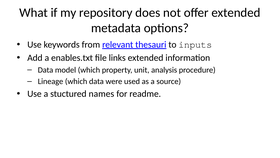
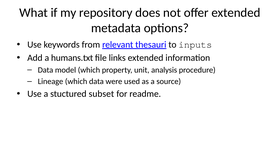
enables.txt: enables.txt -> humans.txt (72, 58)
names: names -> subset (101, 94)
